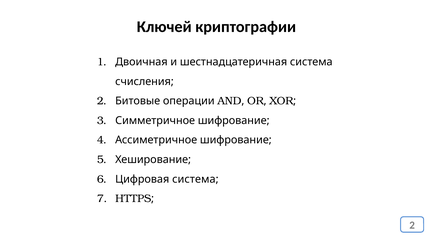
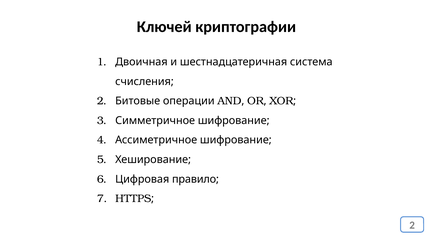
Цифровая система: система -> правило (195, 179)
